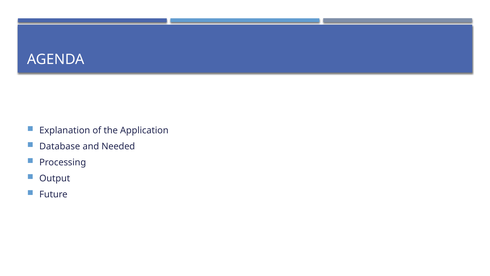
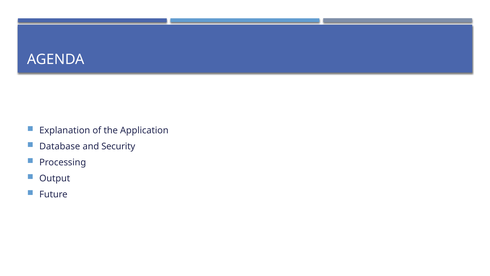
Needed: Needed -> Security (118, 146)
